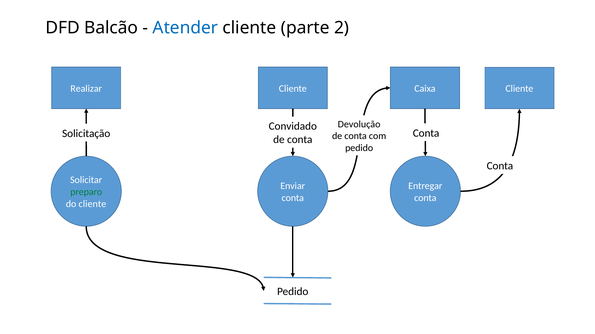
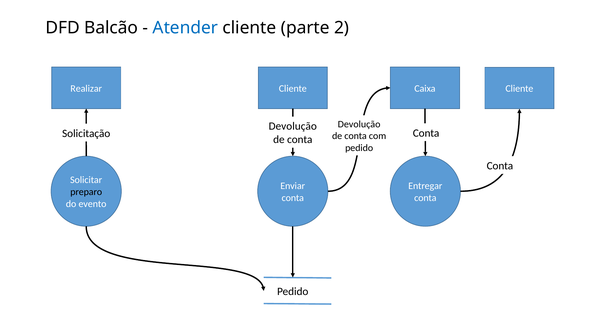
Convidado: Convidado -> Devolução (293, 127)
preparo colour: green -> black (86, 192)
do cliente: cliente -> evento (92, 204)
